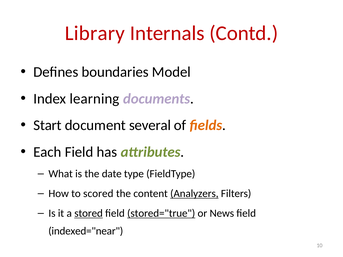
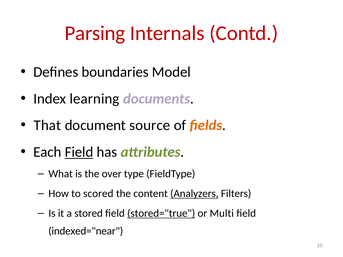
Library: Library -> Parsing (95, 33)
Start: Start -> That (47, 125)
several: several -> source (150, 125)
Field underline: none -> present (79, 152)
date: date -> over (112, 174)
stored underline: present -> none (89, 214)
News: News -> Multi (222, 214)
